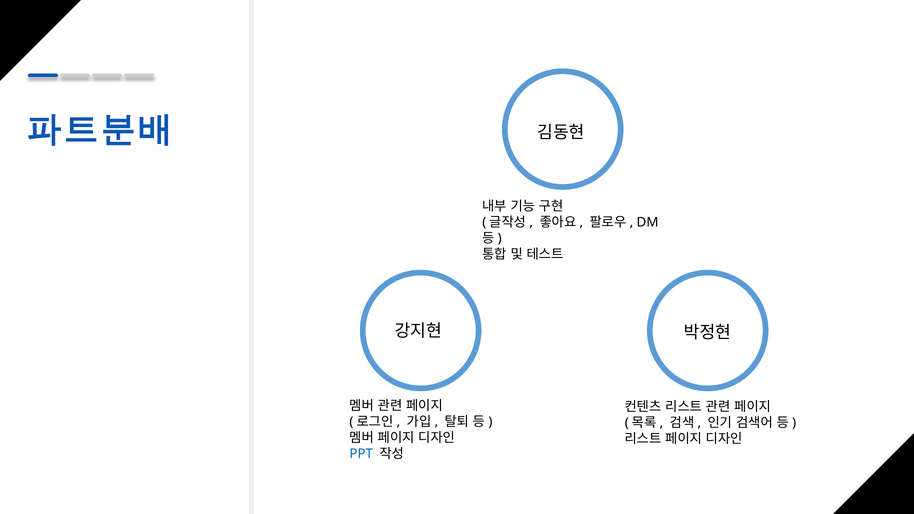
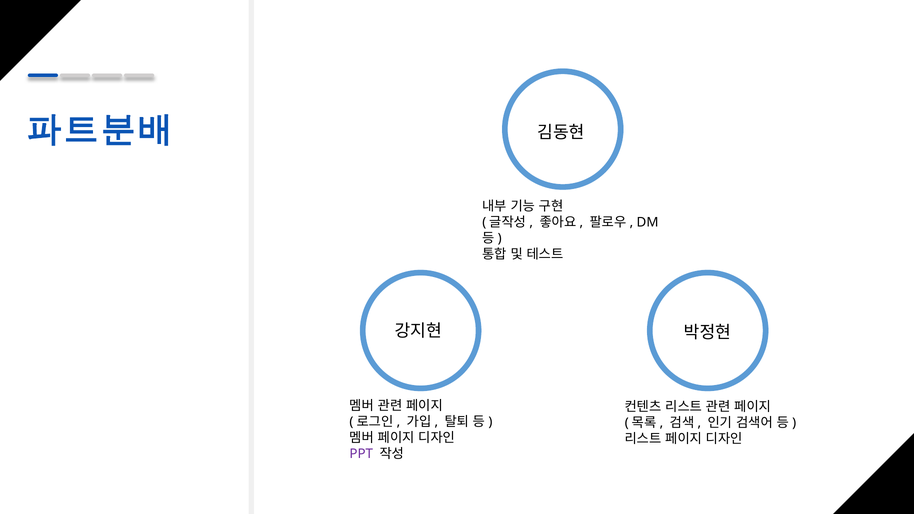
PPT colour: blue -> purple (361, 454)
